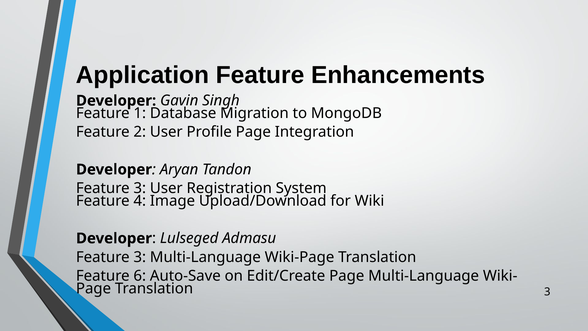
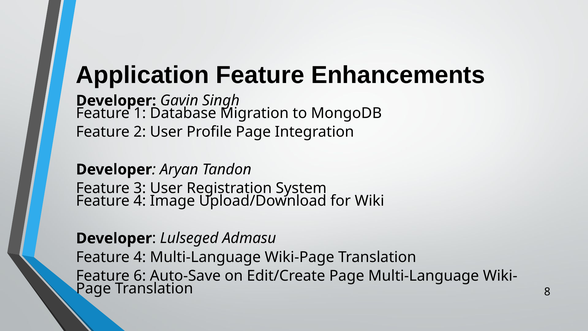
3: 3 -> 4 (140, 257)
Translation 3: 3 -> 8 (547, 292)
